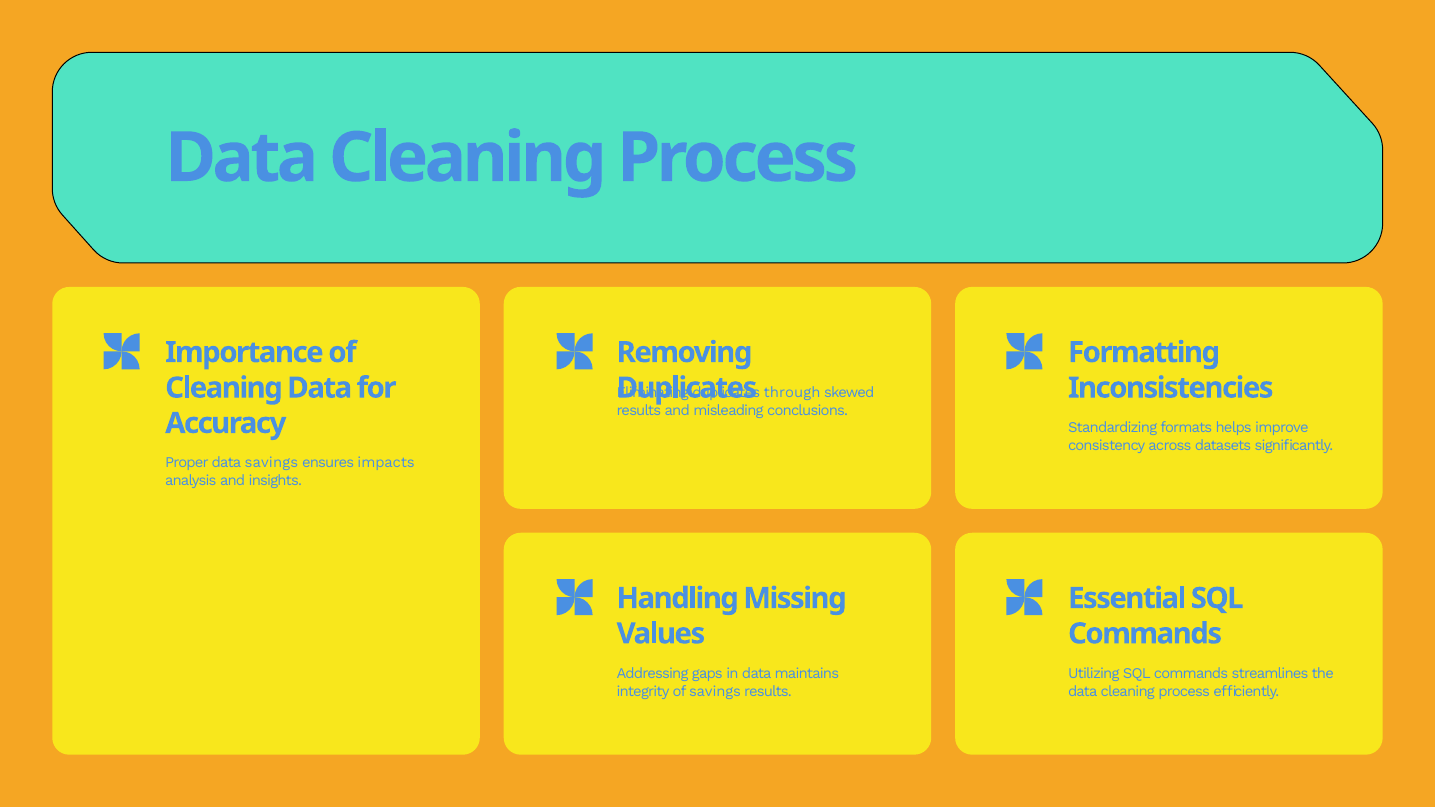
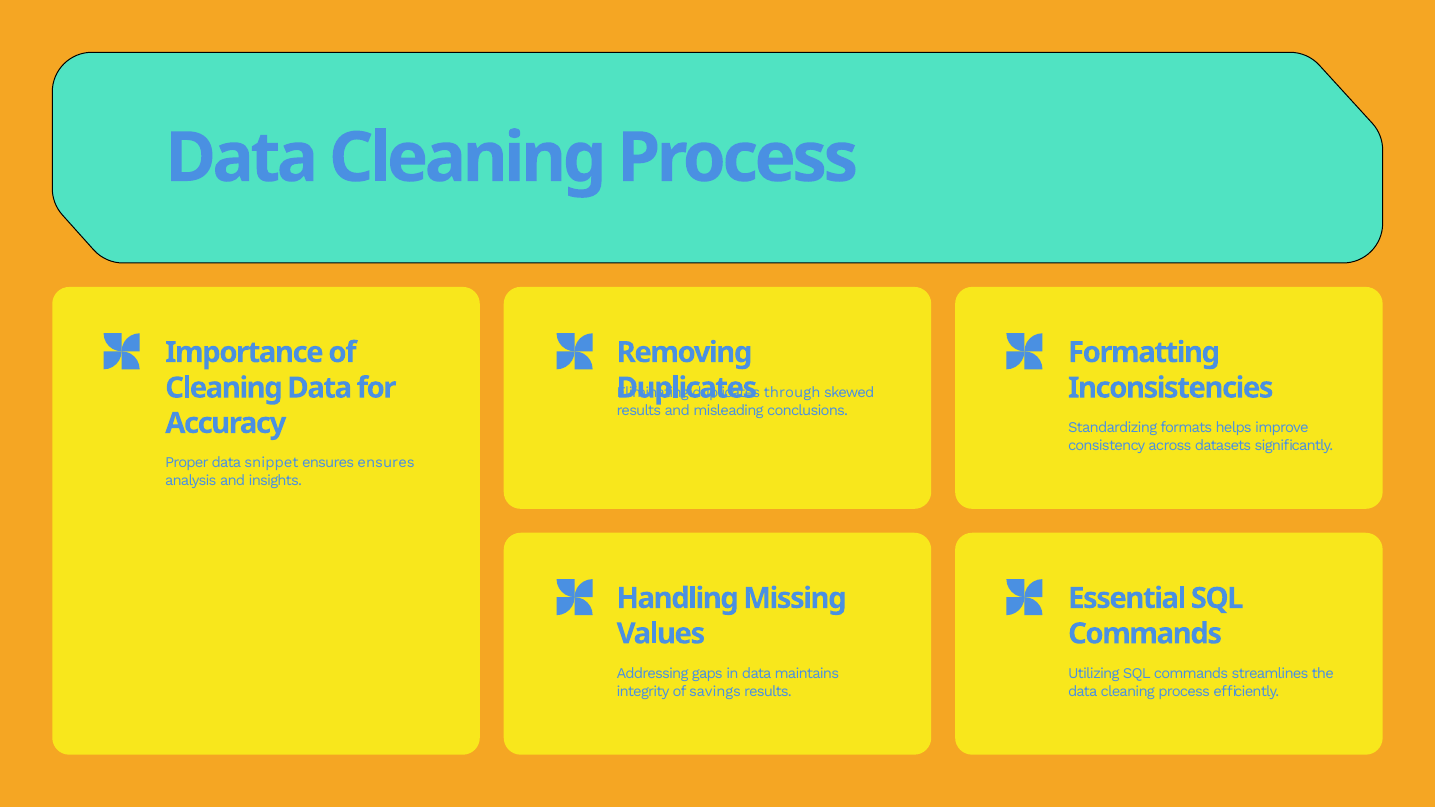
data savings: savings -> snippet (272, 463)
ensures impacts: impacts -> ensures (386, 463)
